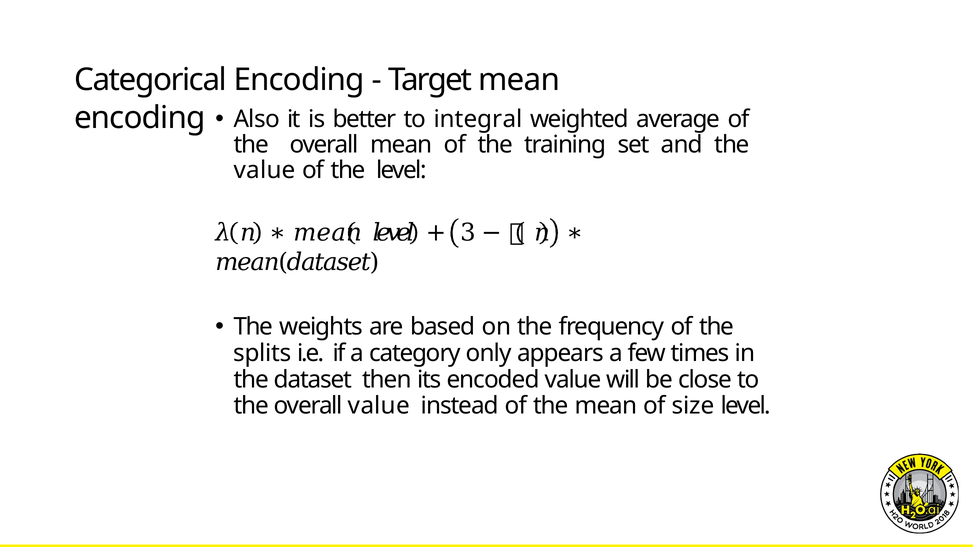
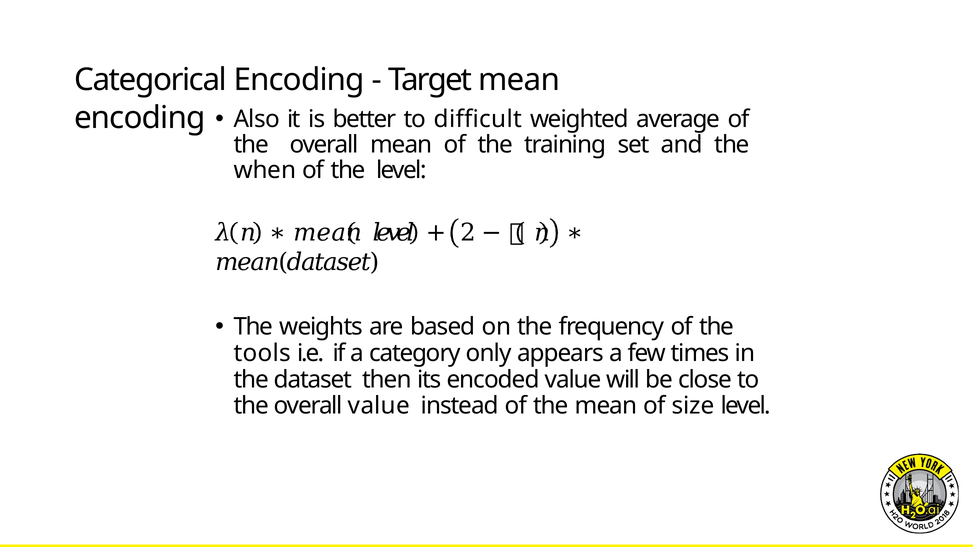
integral: integral -> difficult (478, 119)
value: value -> when (265, 171)
3: 3 -> 2 (468, 233)
splits: splits -> tools (262, 353)
